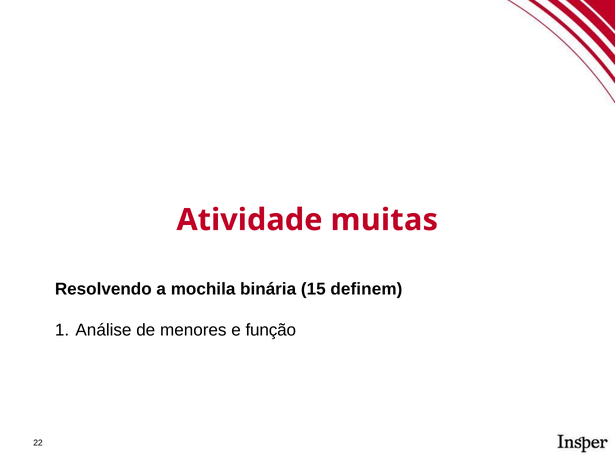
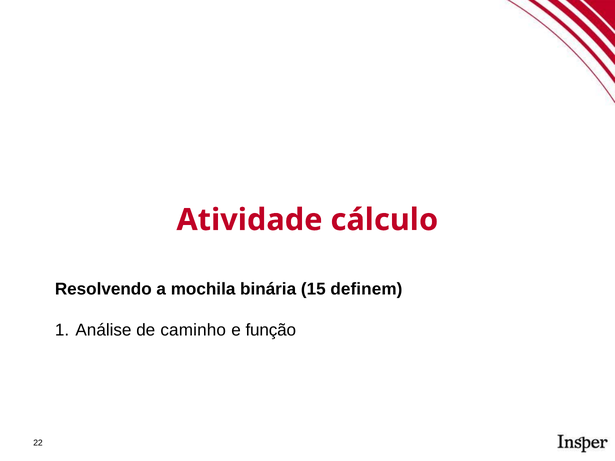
muitas: muitas -> cálculo (384, 220)
menores: menores -> caminho (193, 331)
